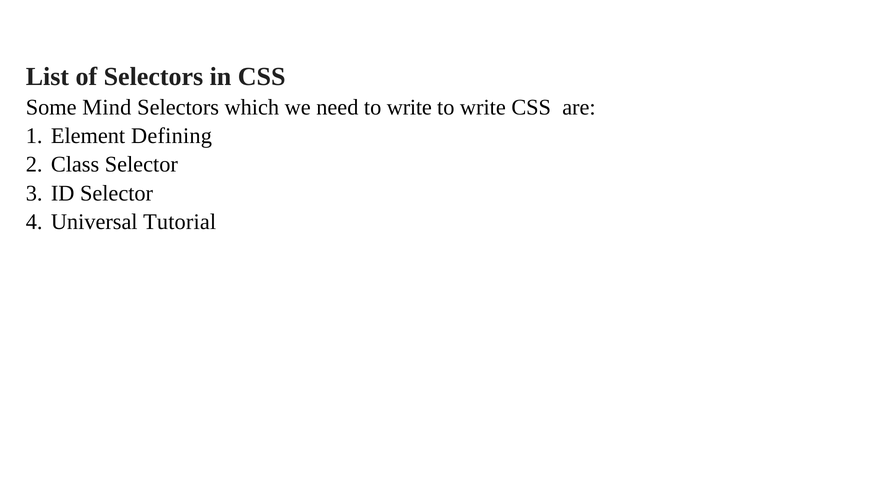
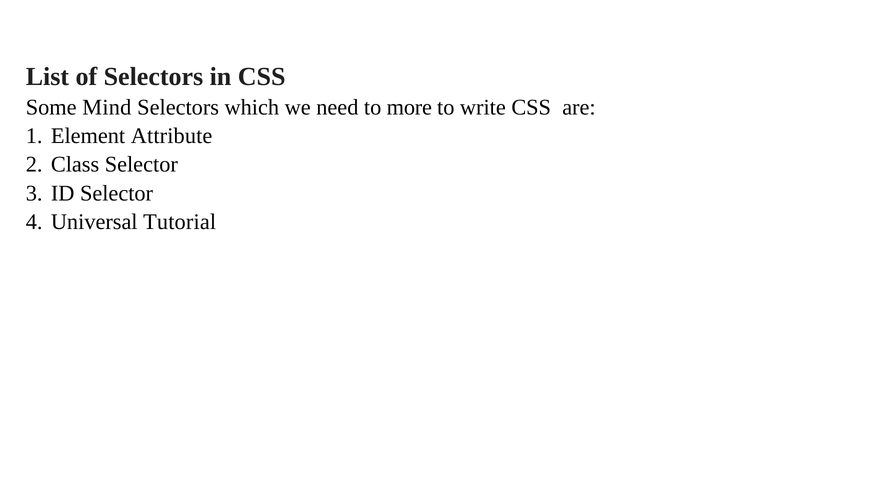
need to write: write -> more (409, 107)
Defining: Defining -> Attribute (172, 136)
